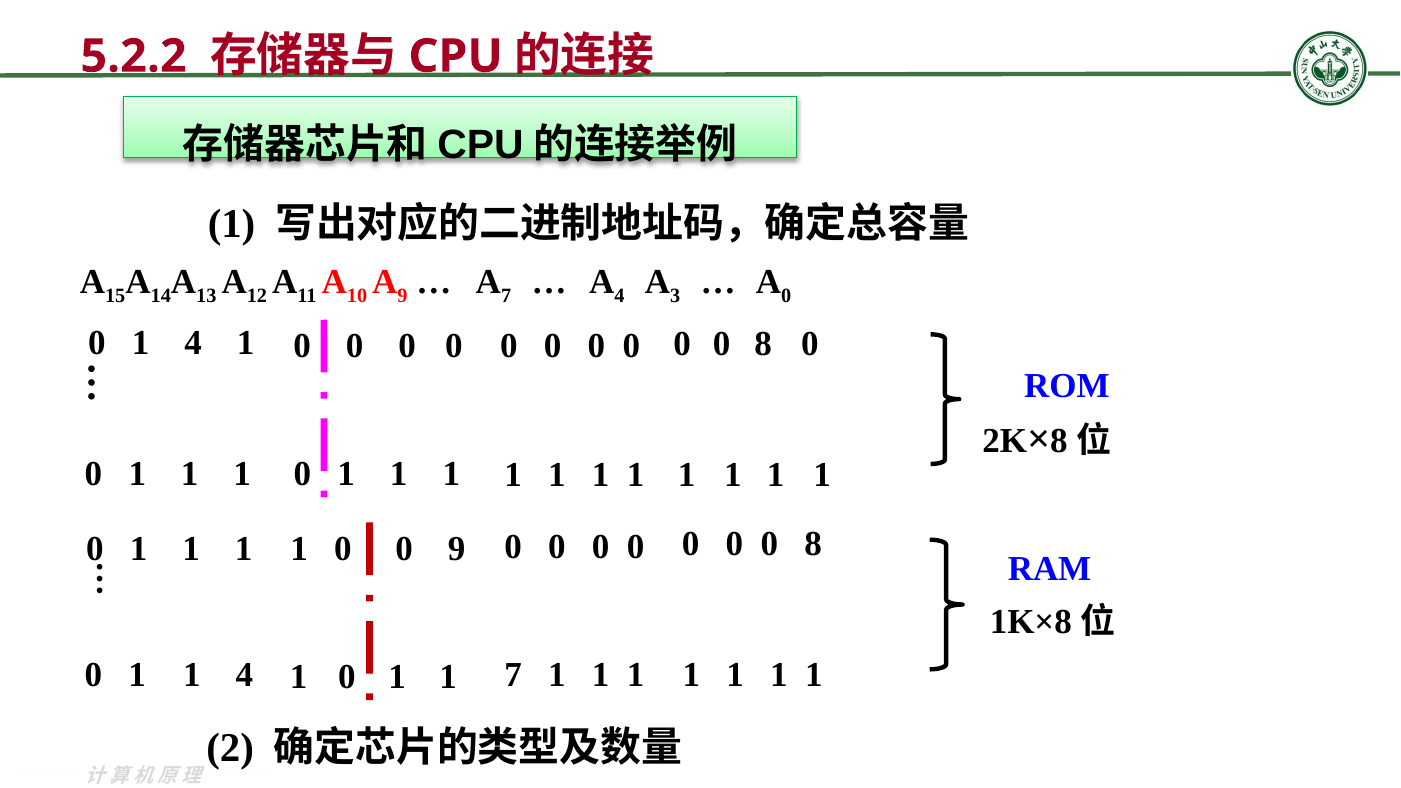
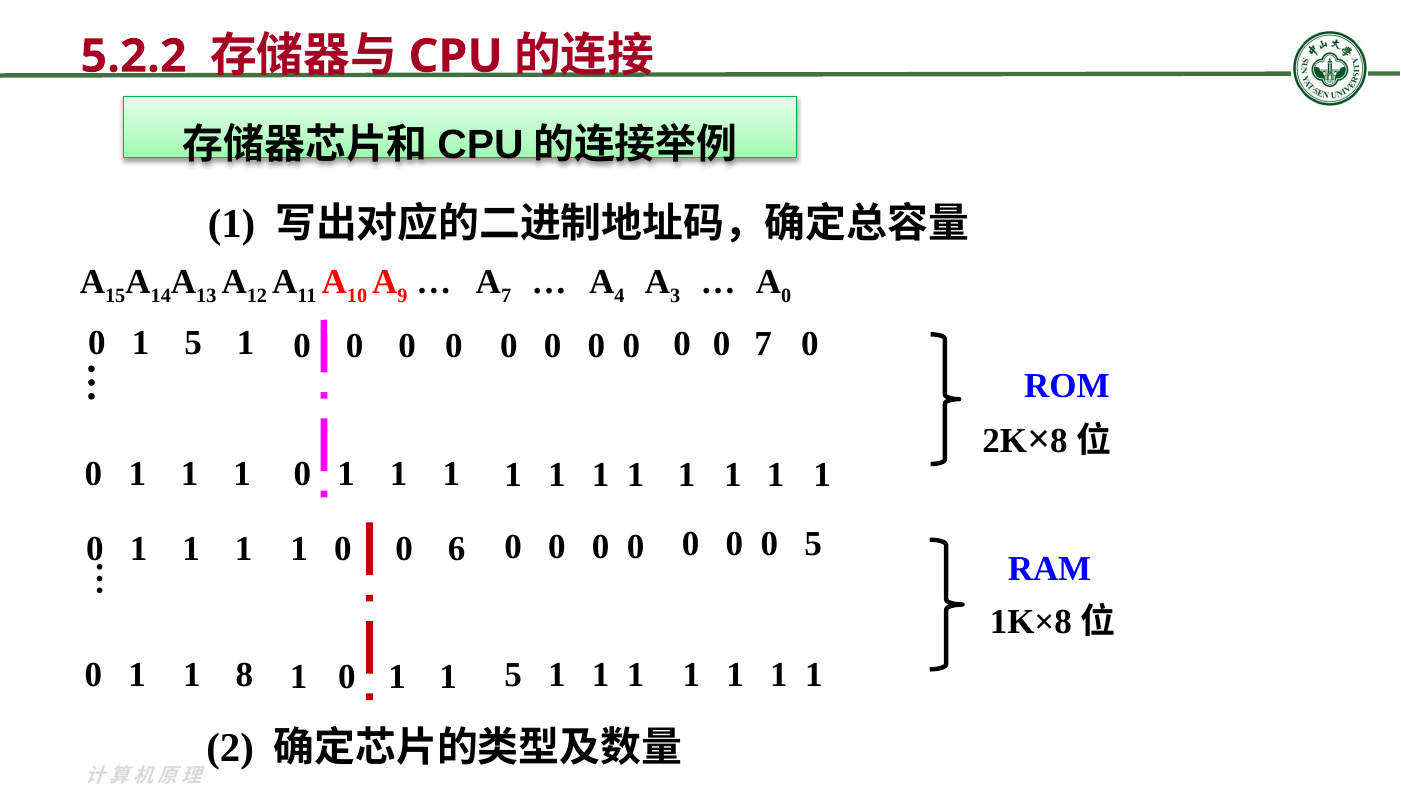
0 1 4: 4 -> 5 (193, 343)
8: 8 -> 7 (763, 344)
0 9: 9 -> 6 (457, 549)
8: 8 -> 5 (813, 544)
1 1 4: 4 -> 8 (244, 675)
1 1 7: 7 -> 5 (513, 675)
